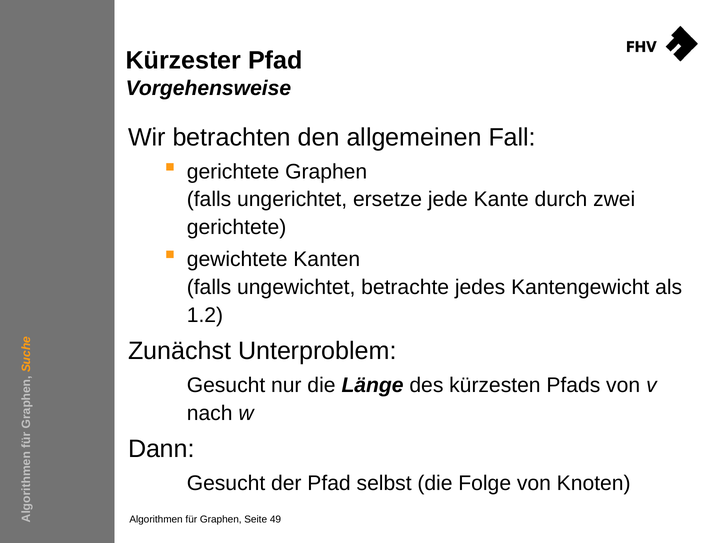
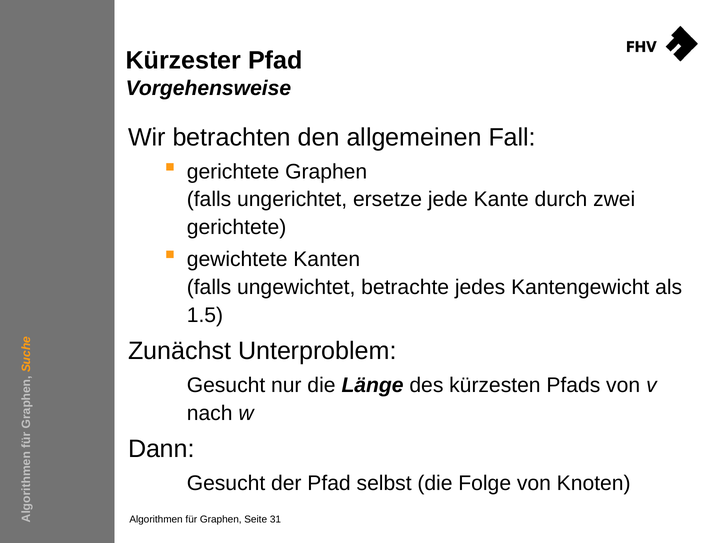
1.2: 1.2 -> 1.5 (205, 315)
49: 49 -> 31 (275, 519)
